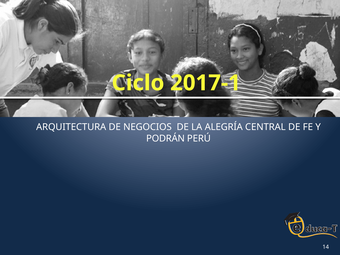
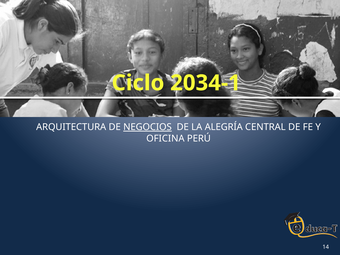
2017-1: 2017-1 -> 2034-1 (205, 83)
NEGOCIOS underline: none -> present (148, 127)
PODRÁN: PODRÁN -> OFICINA (165, 138)
